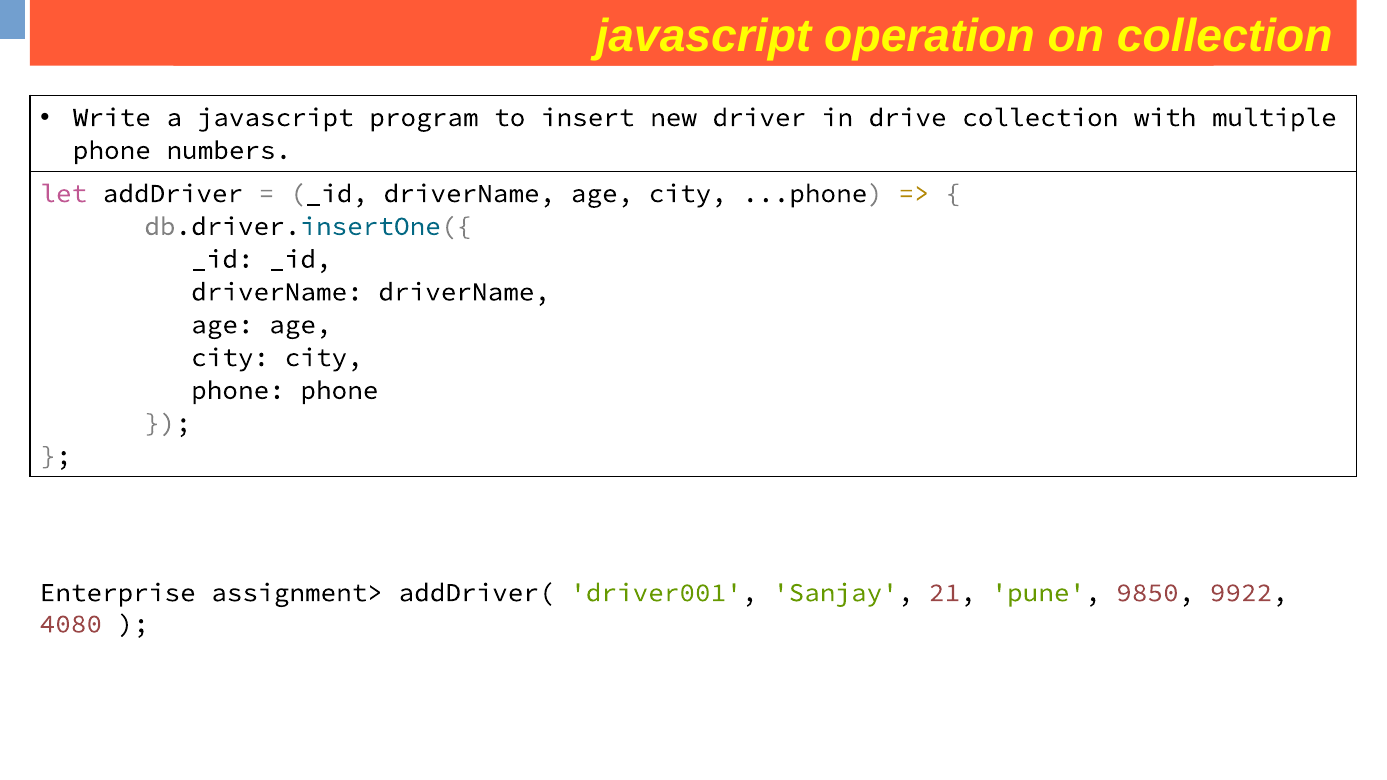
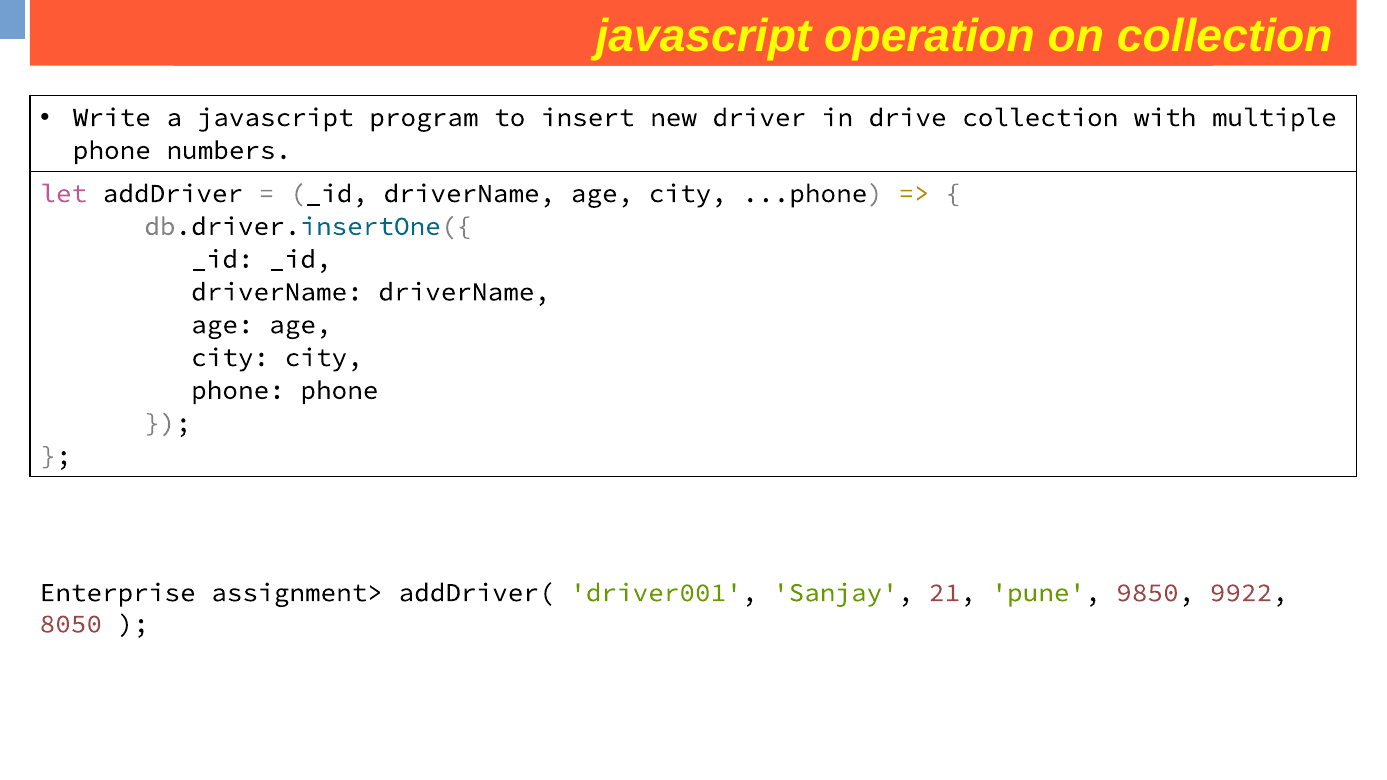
4080: 4080 -> 8050 (71, 624)
